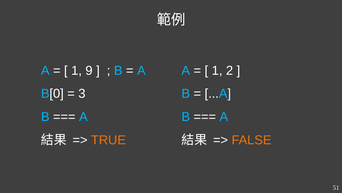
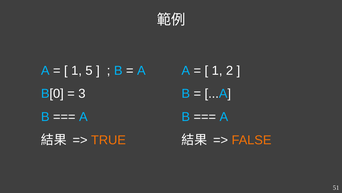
9: 9 -> 5 (89, 70)
